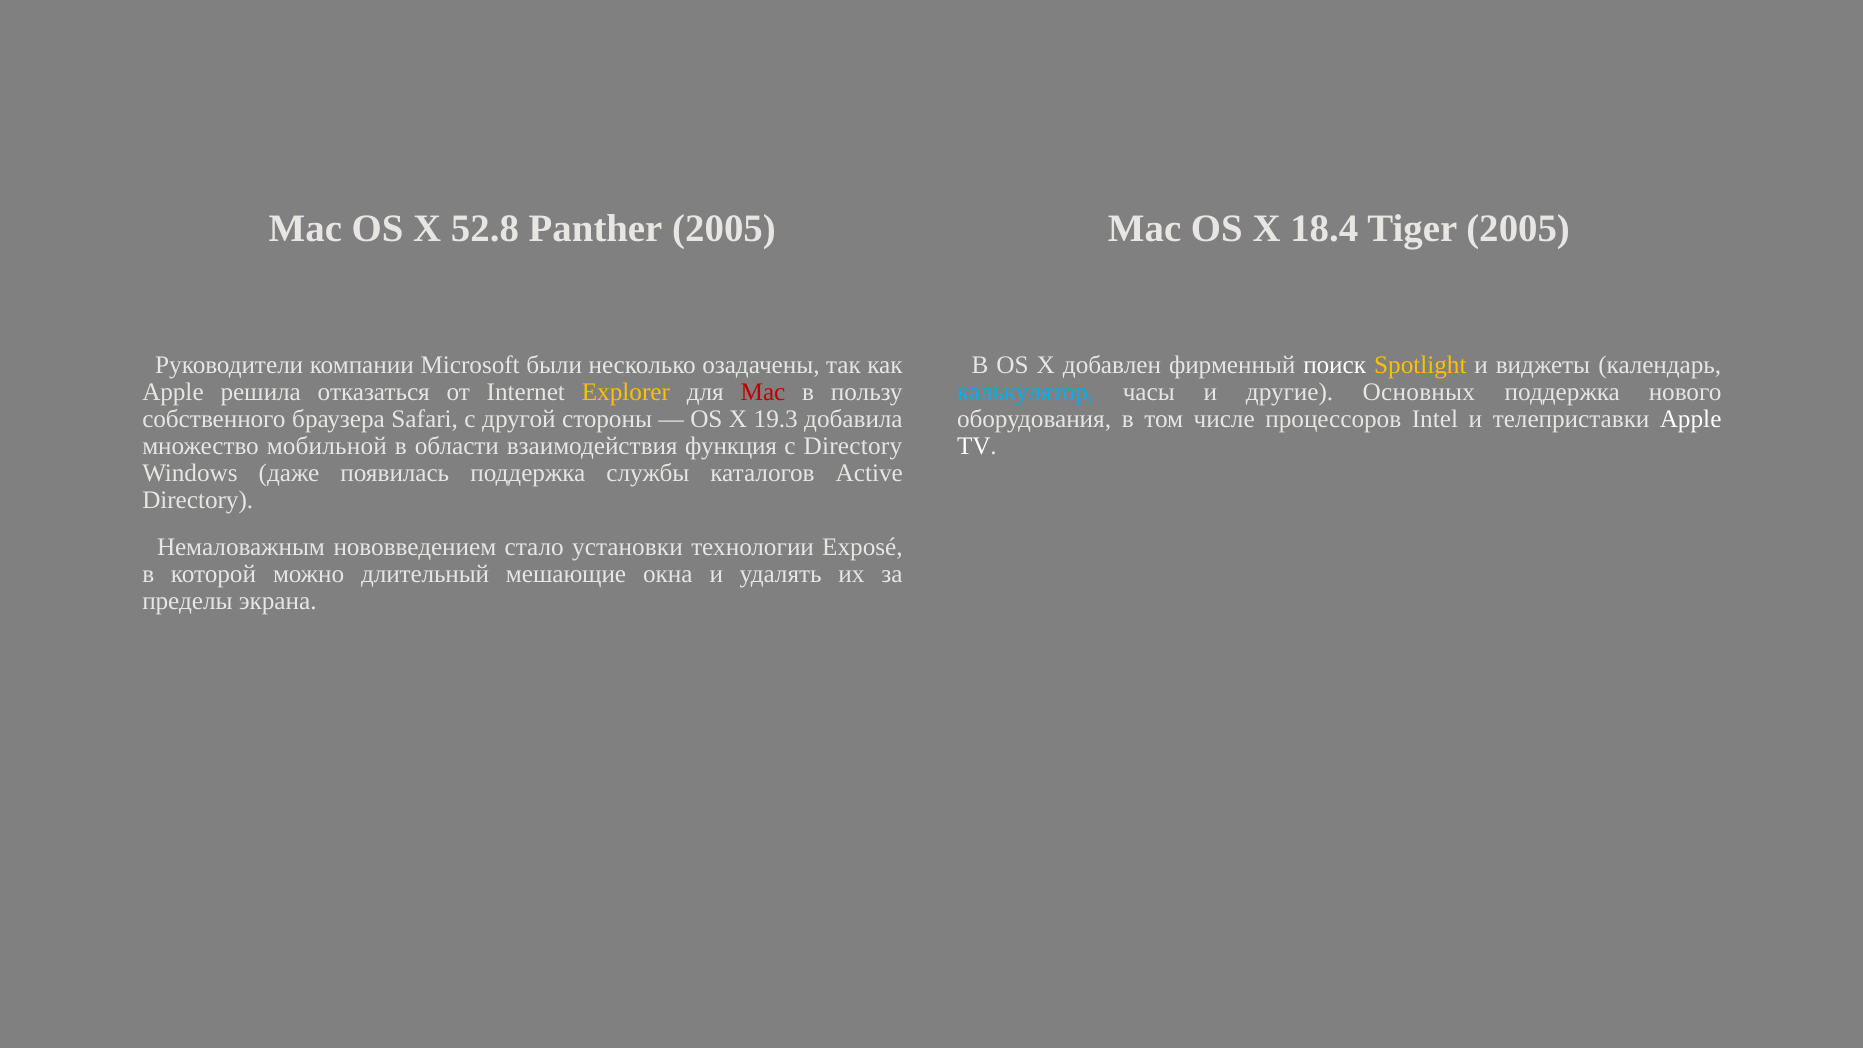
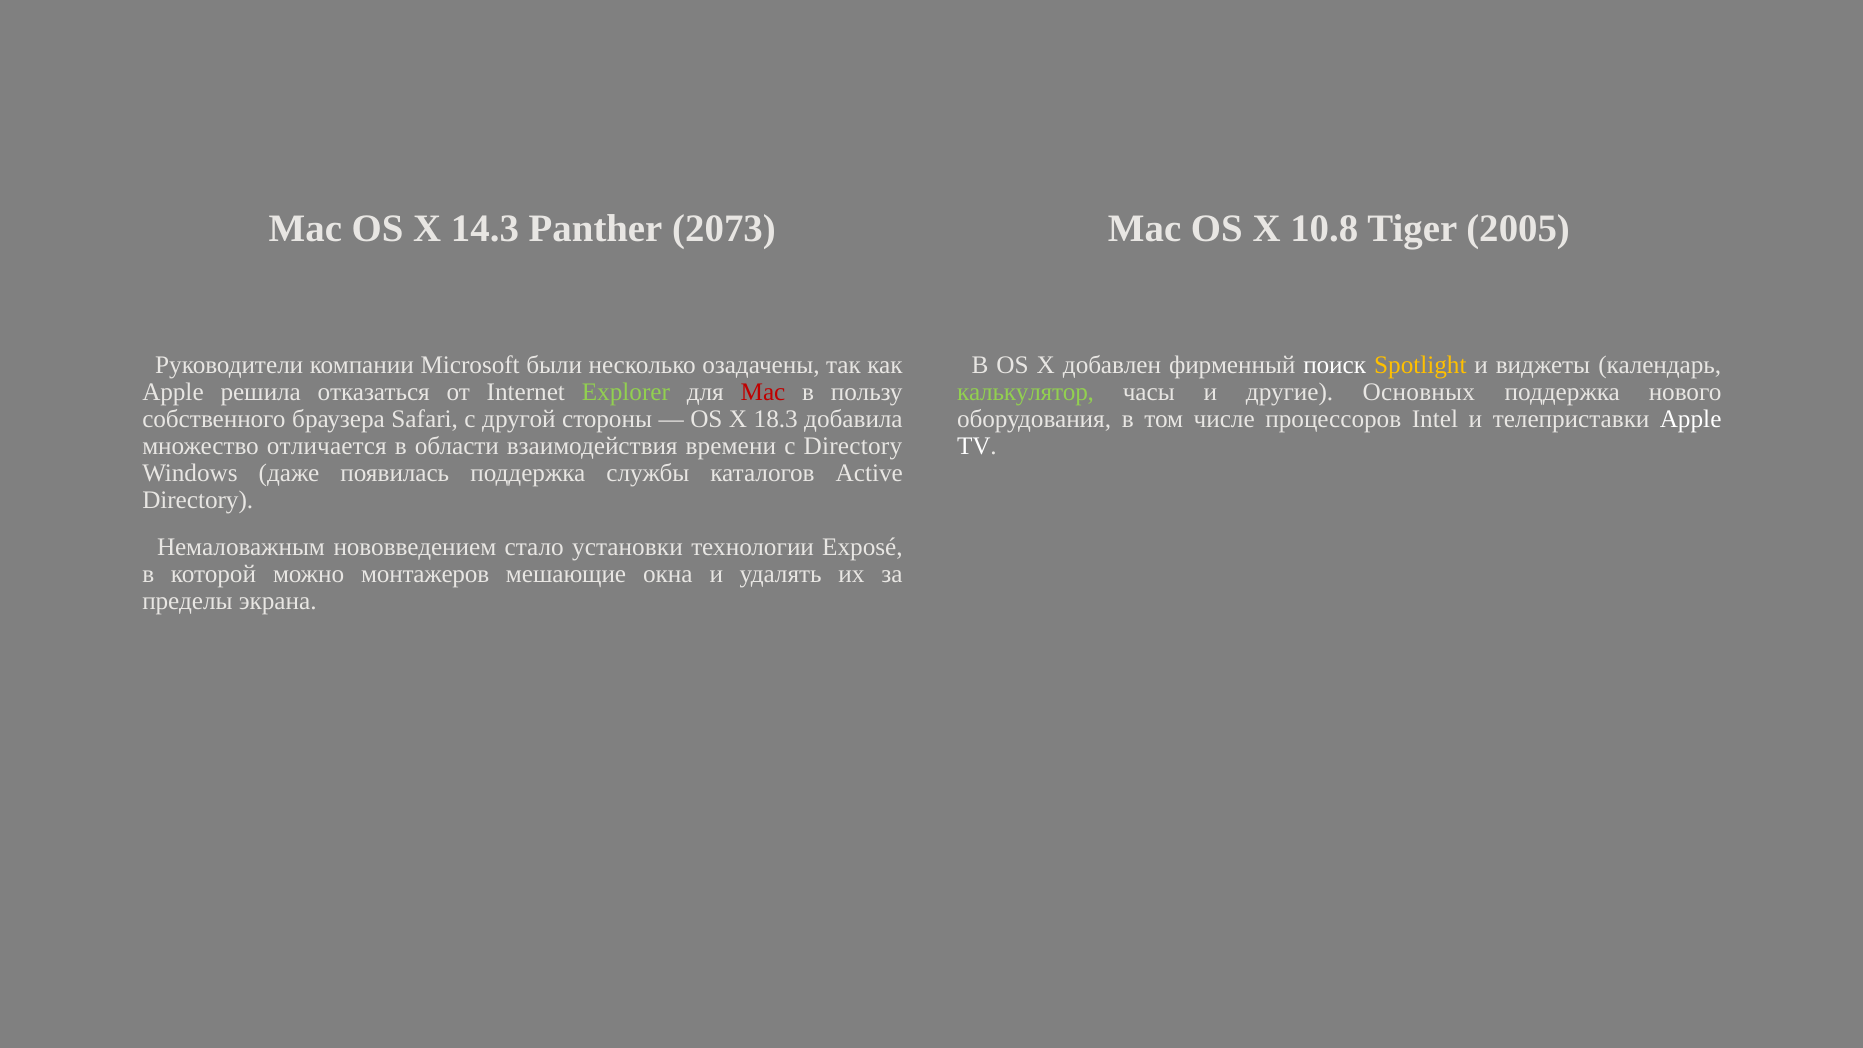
52.8: 52.8 -> 14.3 (485, 228)
Panther 2005: 2005 -> 2073 (724, 228)
18.4: 18.4 -> 10.8 (1324, 228)
Explorer colour: yellow -> light green (626, 392)
калькулятор colour: light blue -> light green (1026, 392)
19.3: 19.3 -> 18.3 (776, 419)
мобильной: мобильной -> отличается (327, 446)
функция: функция -> времени (731, 446)
длительный: длительный -> монтажеров (425, 574)
